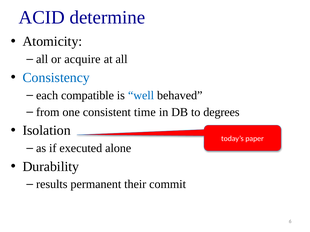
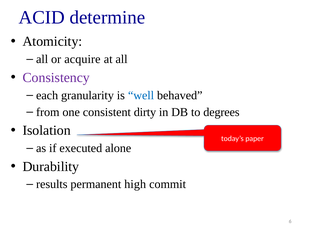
Consistency colour: blue -> purple (56, 78)
compatible: compatible -> granularity (87, 95)
time: time -> dirty (145, 112)
their: their -> high (135, 185)
